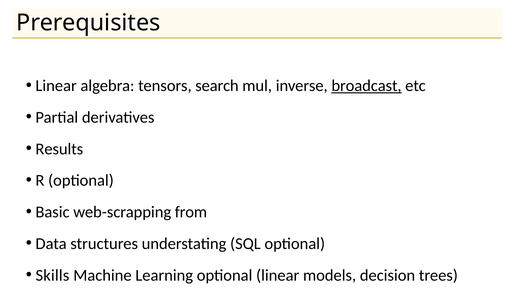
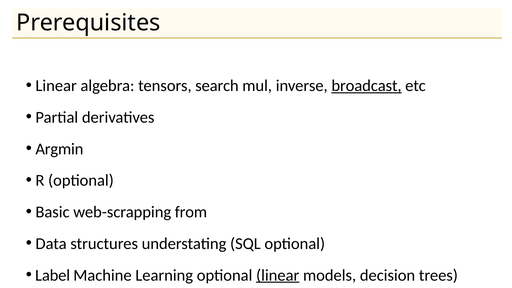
Results: Results -> Argmin (59, 149)
Skills: Skills -> Label (53, 275)
linear underline: none -> present (278, 275)
